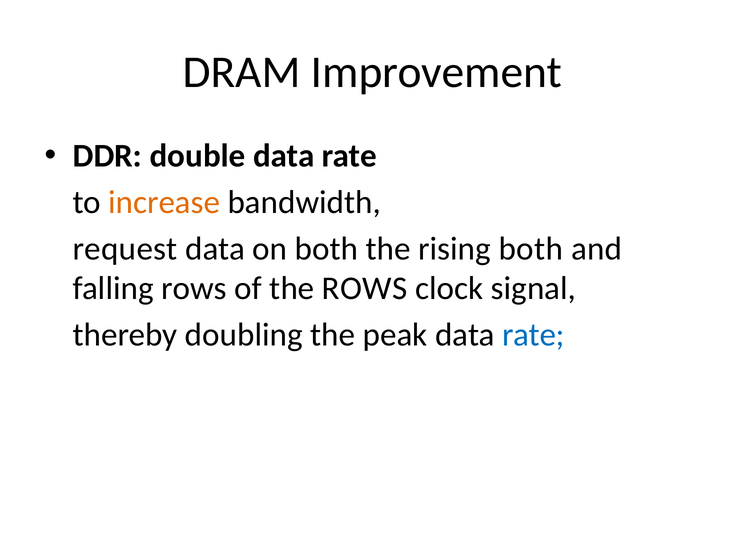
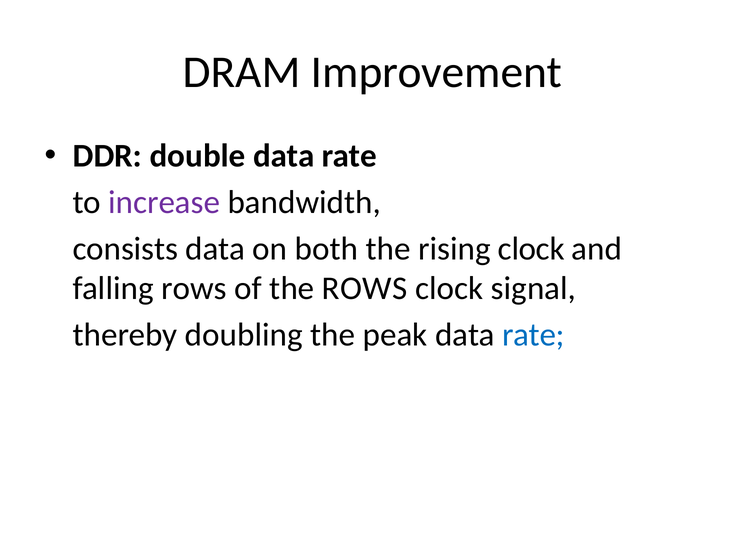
increase colour: orange -> purple (164, 203)
request: request -> consists (125, 249)
rising both: both -> clock (531, 249)
